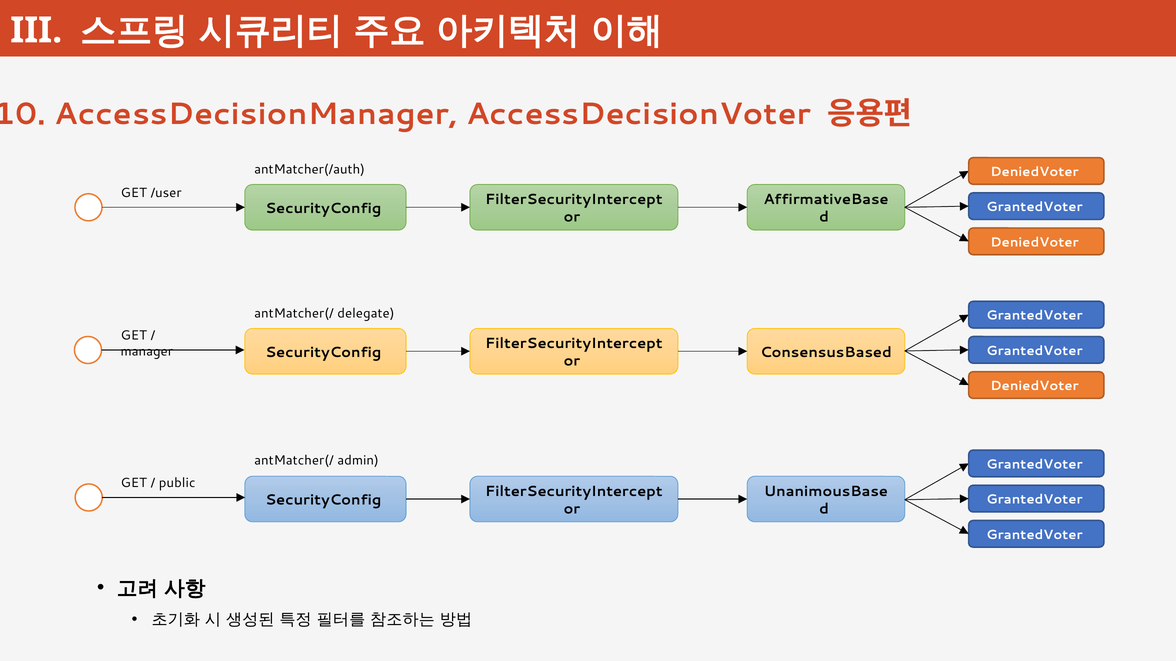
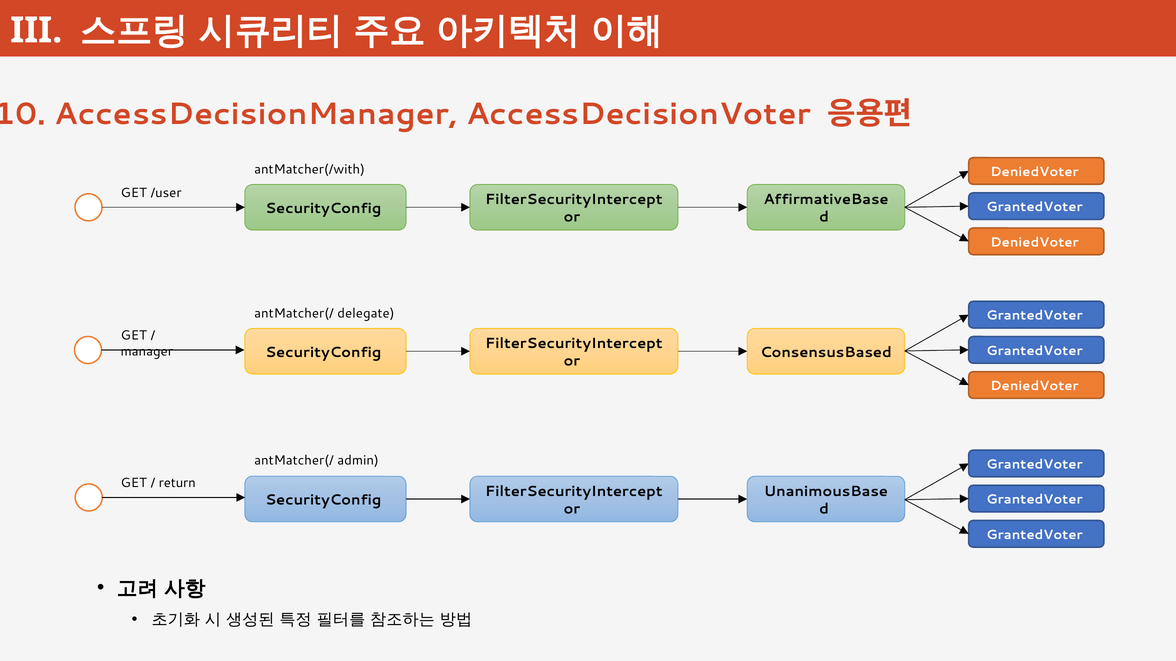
antMatcher(/auth: antMatcher(/auth -> antMatcher(/with (310, 170)
public: public -> return (177, 483)
